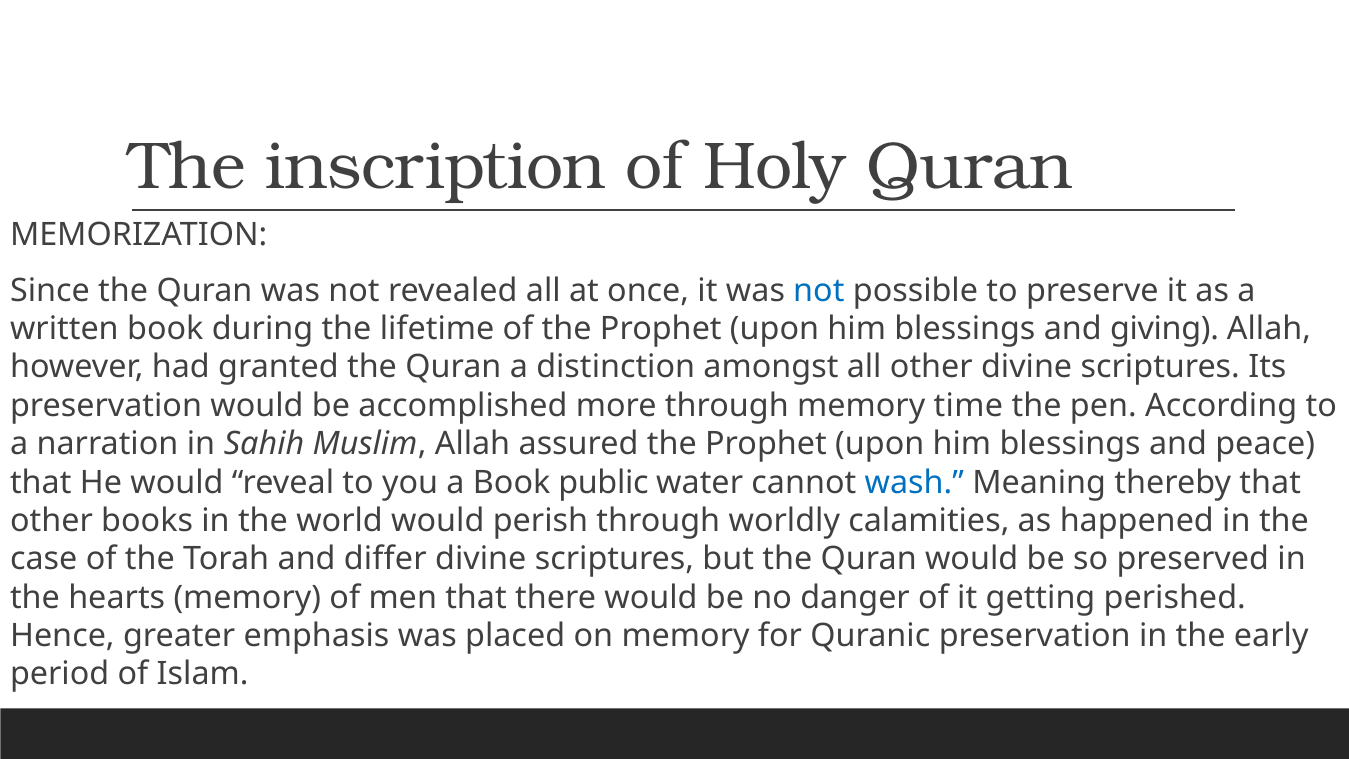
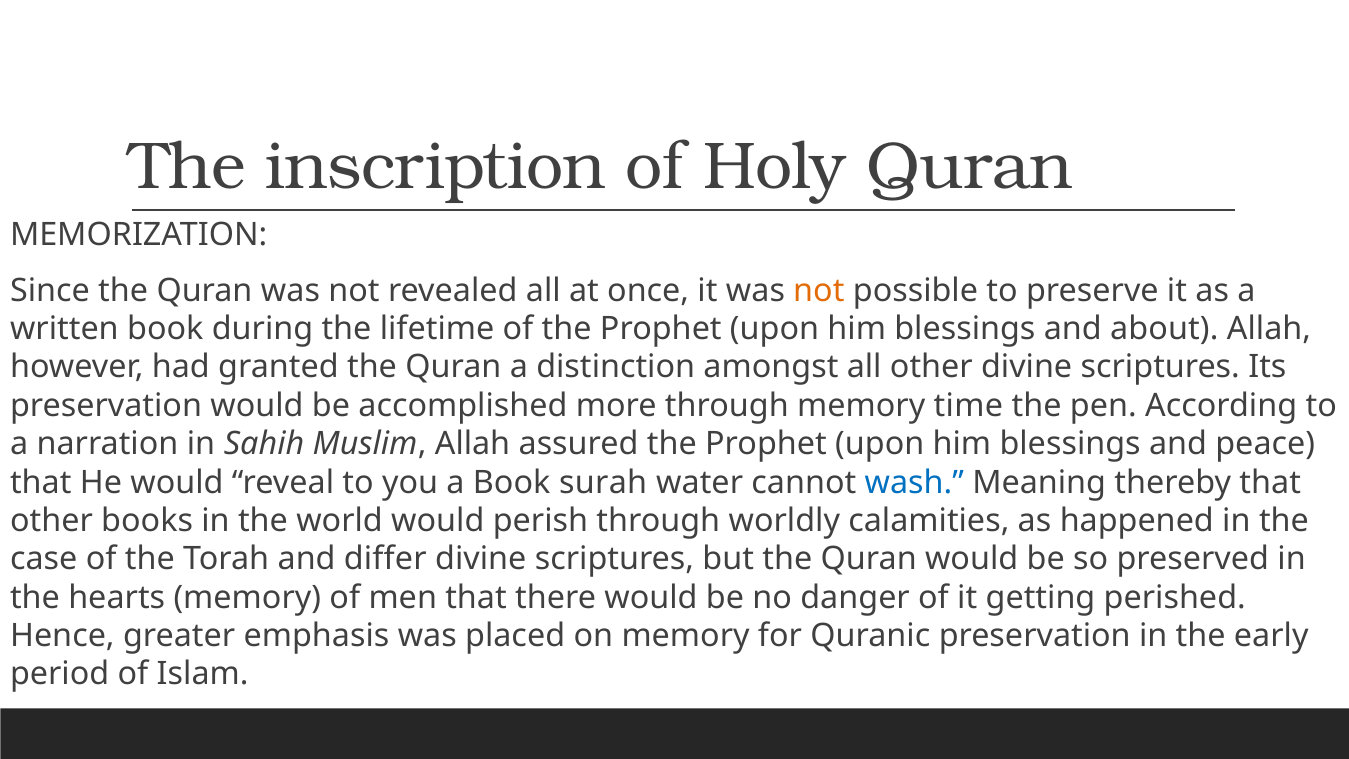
not colour: blue -> orange (819, 291)
giving: giving -> about (1164, 329)
public: public -> surah (603, 482)
